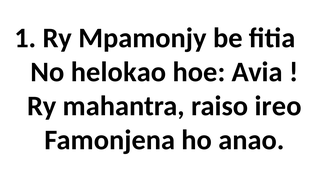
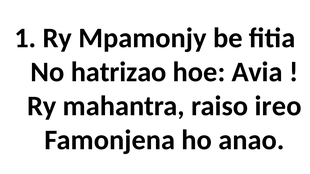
helokao: helokao -> hatrizao (119, 72)
